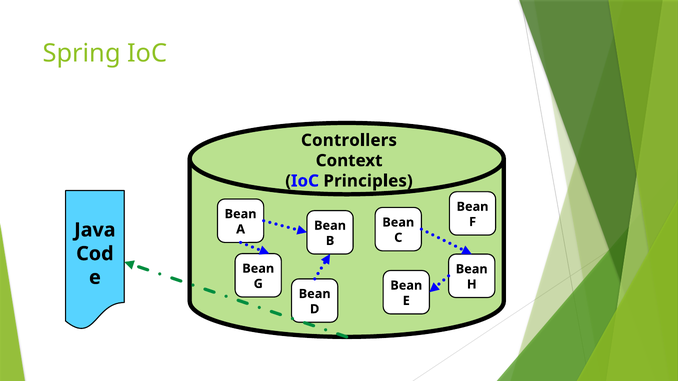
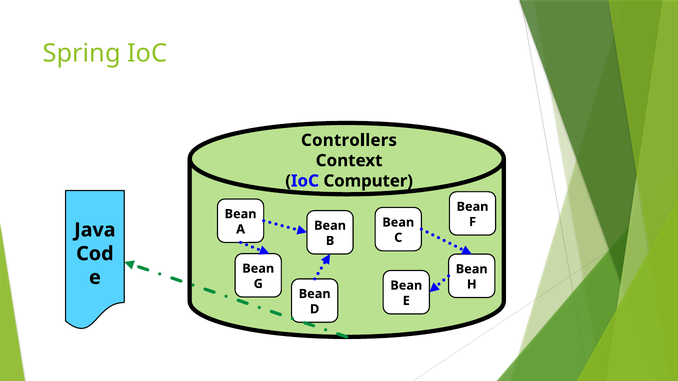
Principles: Principles -> Computer (368, 181)
